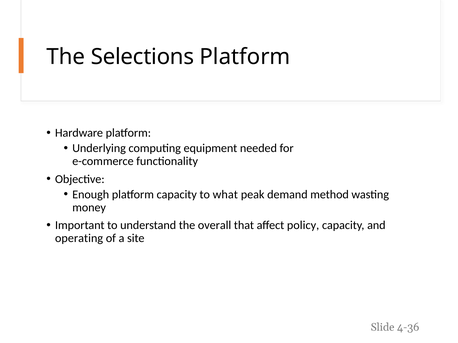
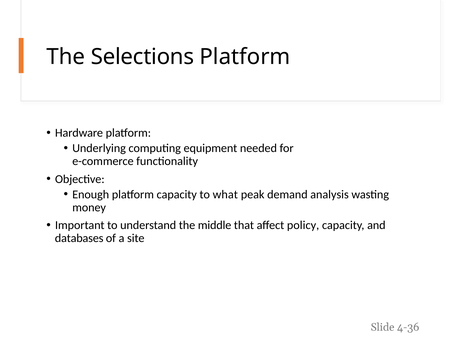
method: method -> analysis (330, 195)
overall: overall -> middle (215, 226)
operating: operating -> databases (79, 239)
